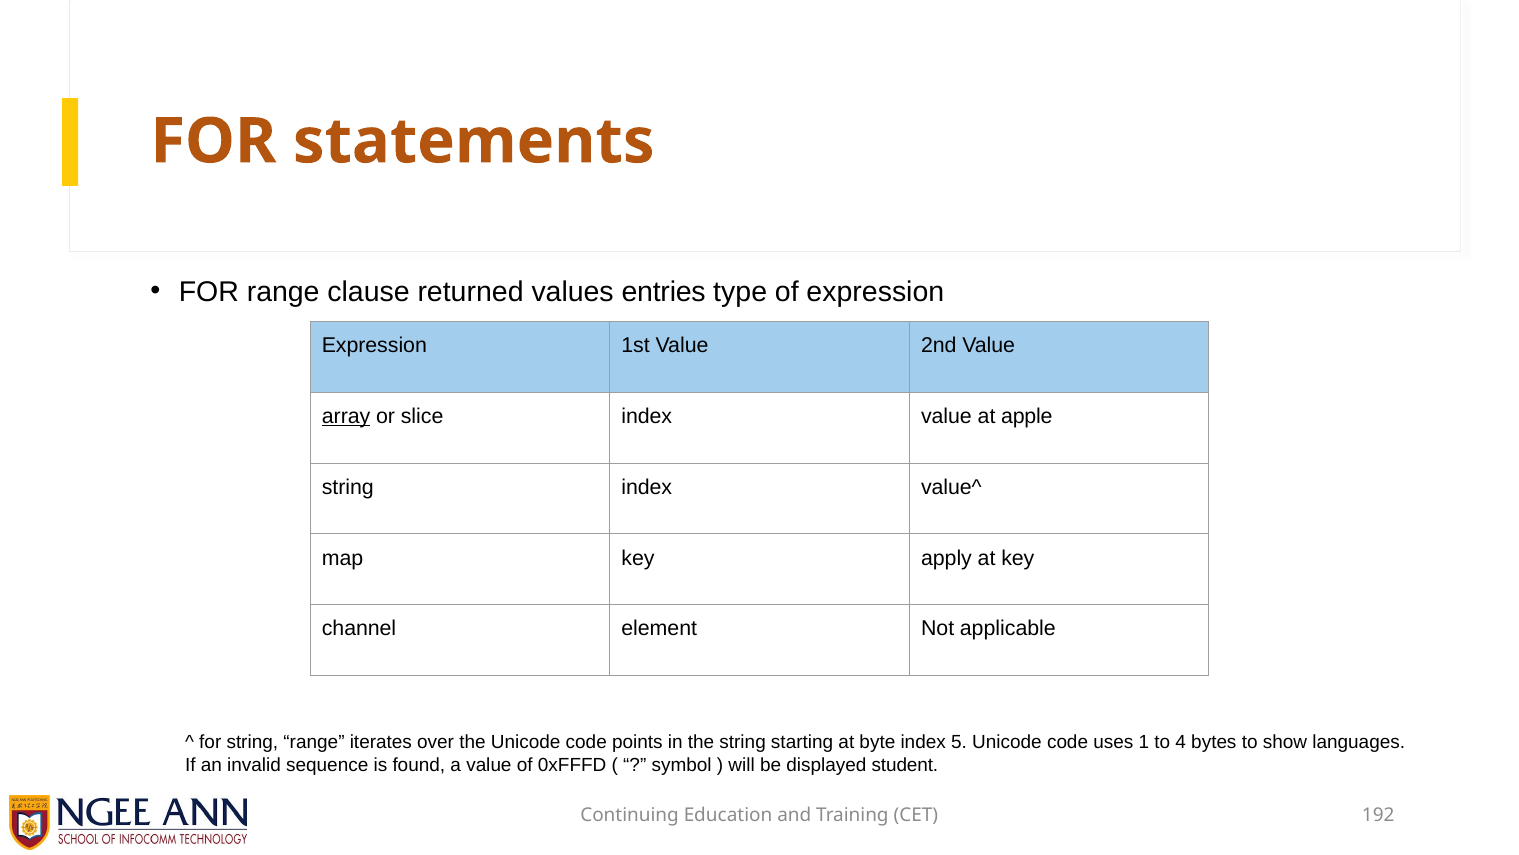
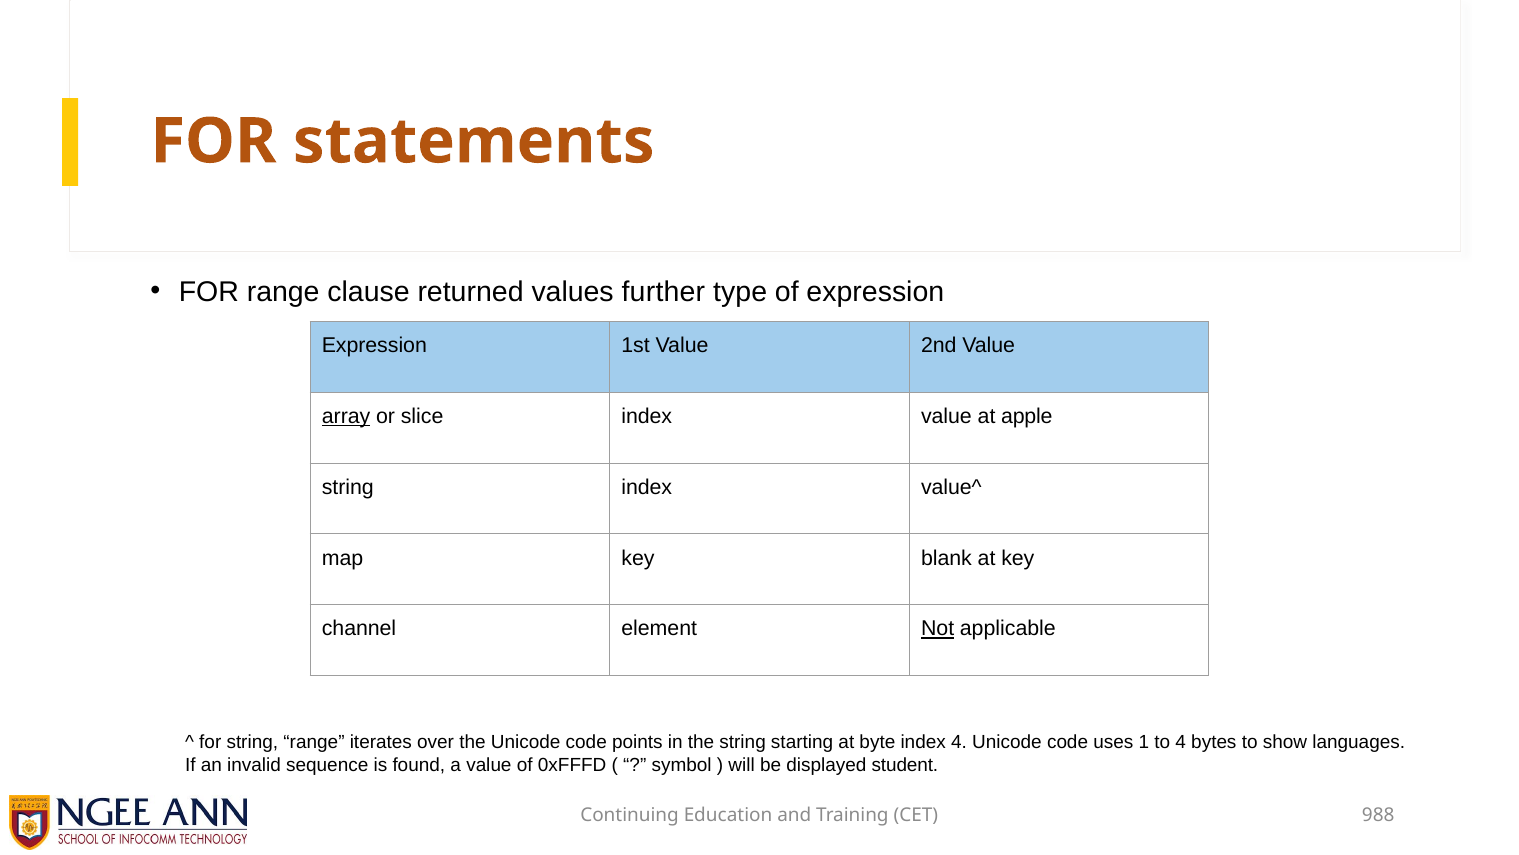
entries: entries -> further (663, 292)
apply: apply -> blank (946, 558)
Not underline: none -> present (938, 628)
index 5: 5 -> 4 (959, 742)
192: 192 -> 988 (1378, 814)
